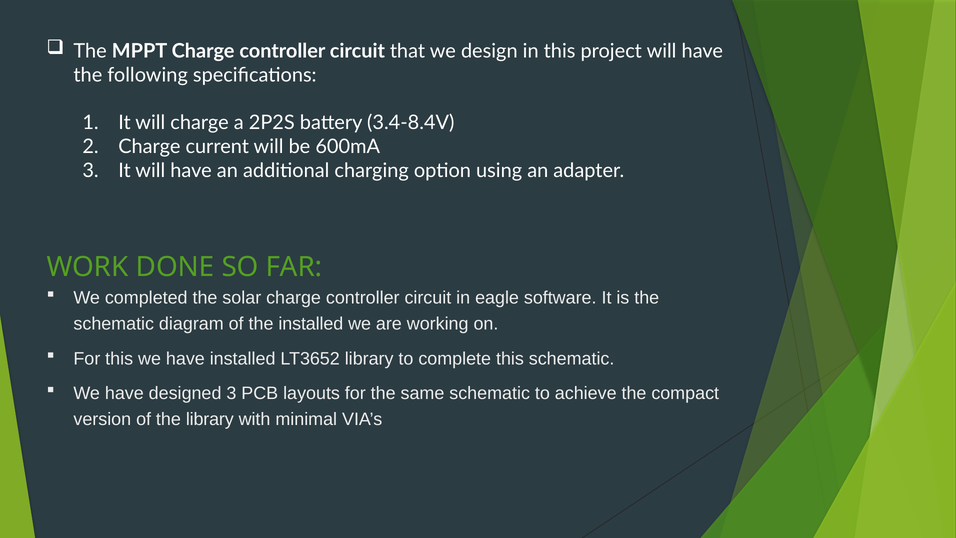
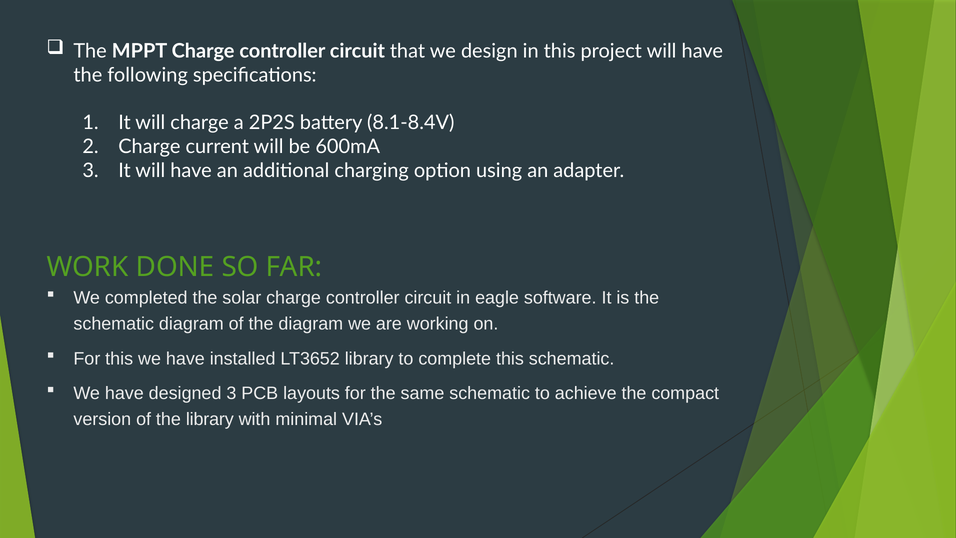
3.4-8.4V: 3.4-8.4V -> 8.1-8.4V (411, 123)
the installed: installed -> diagram (311, 324)
